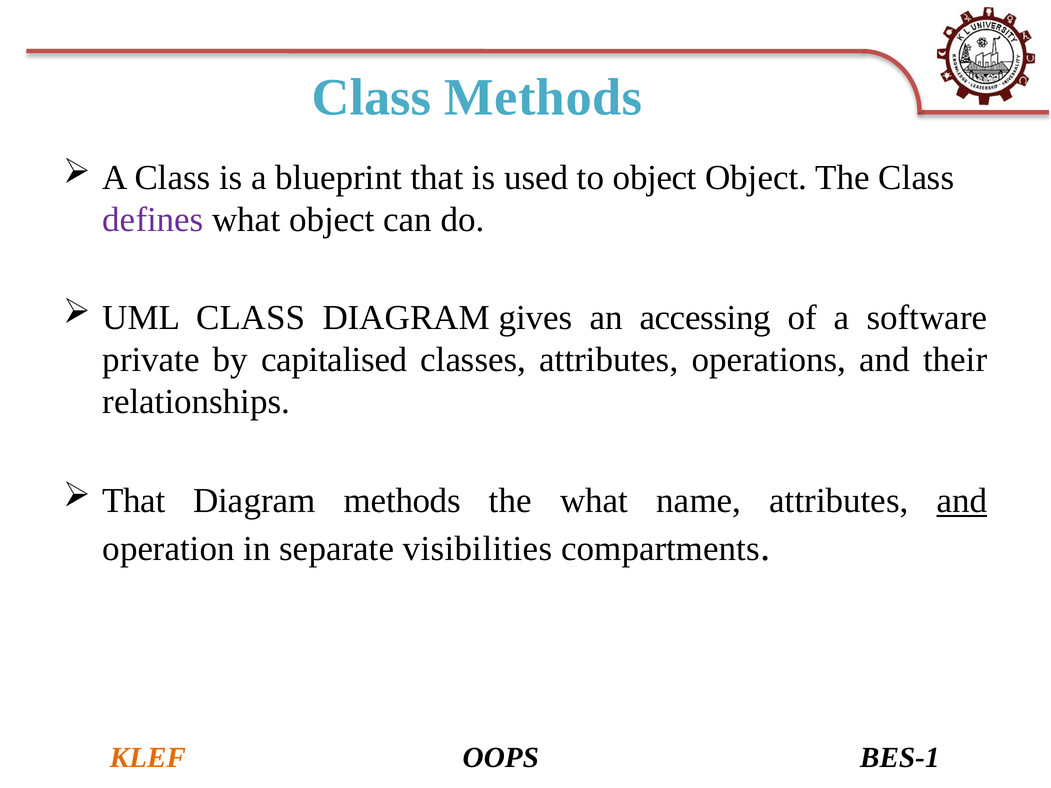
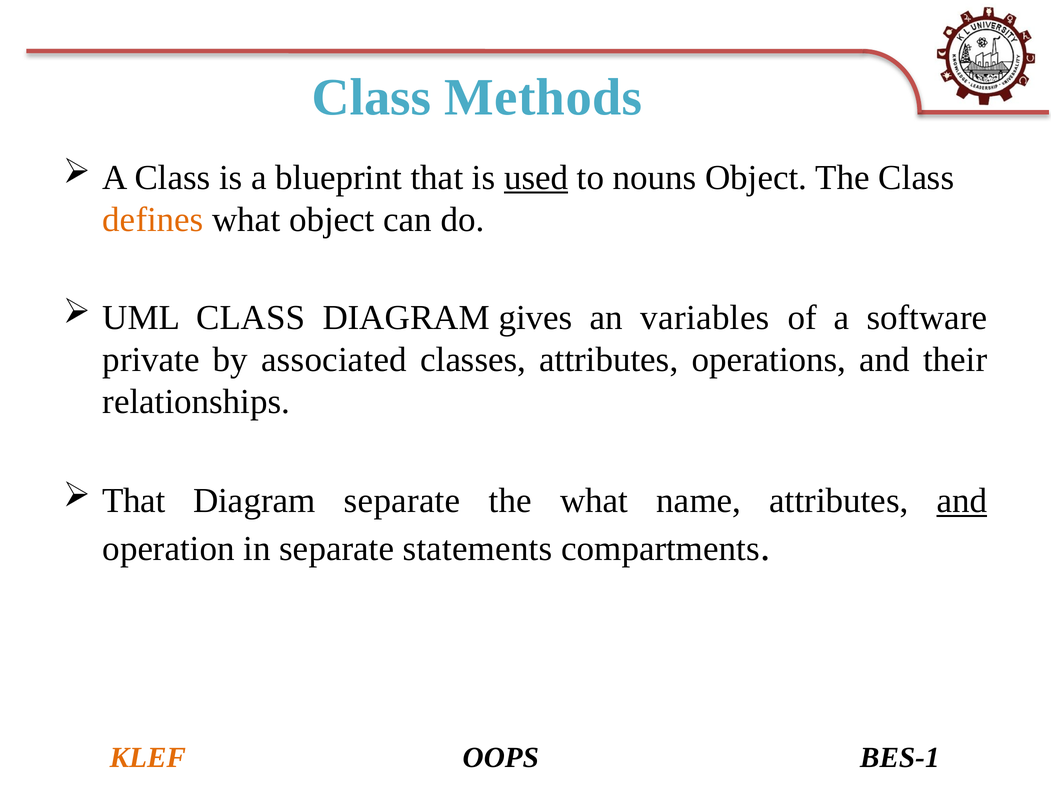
used underline: none -> present (536, 178)
to object: object -> nouns (655, 178)
defines colour: purple -> orange (153, 220)
accessing: accessing -> variables (705, 318)
capitalised: capitalised -> associated (334, 360)
Diagram methods: methods -> separate (402, 501)
visibilities: visibilities -> statements (478, 549)
